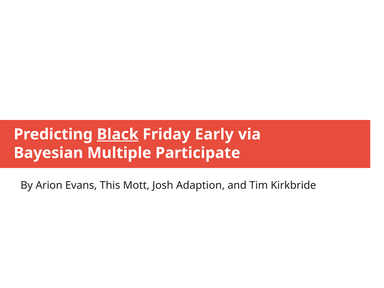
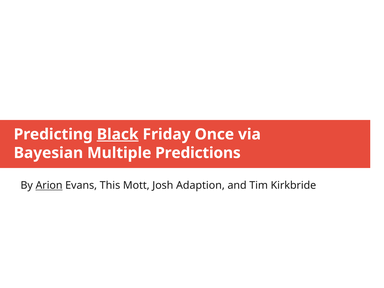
Early: Early -> Once (214, 134)
Participate: Participate -> Predictions (198, 153)
Arion underline: none -> present (49, 185)
